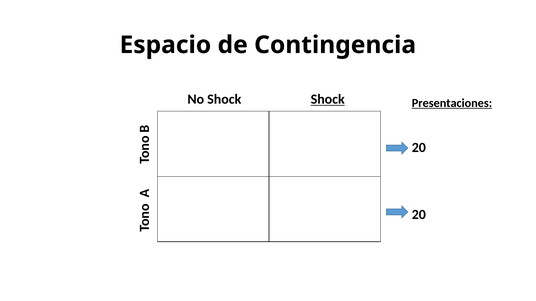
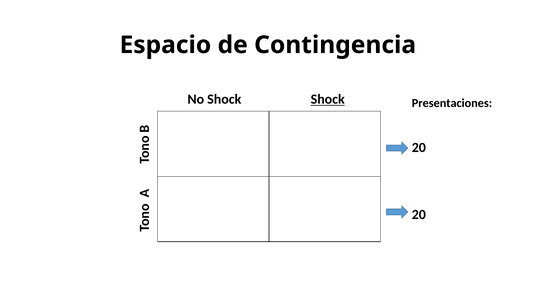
Presentaciones underline: present -> none (452, 103)
